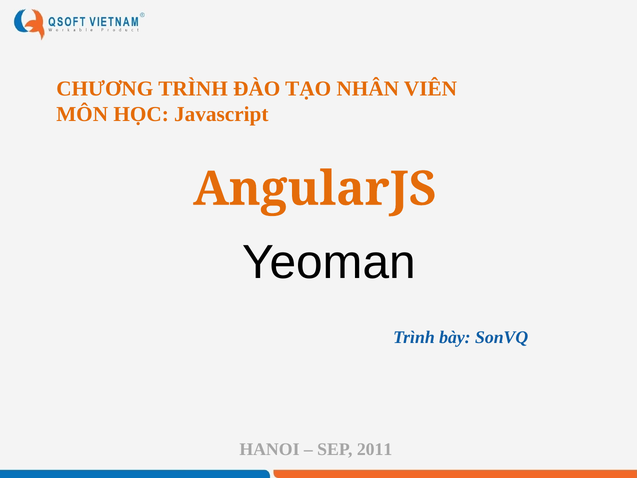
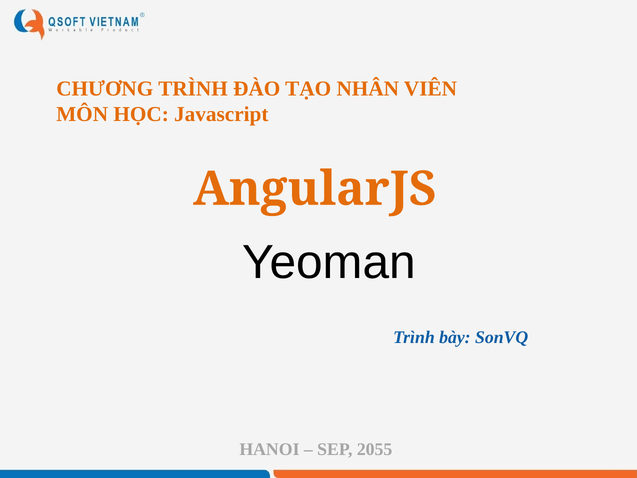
2011: 2011 -> 2055 (375, 449)
